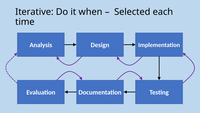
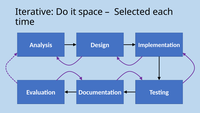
when: when -> space (91, 12)
